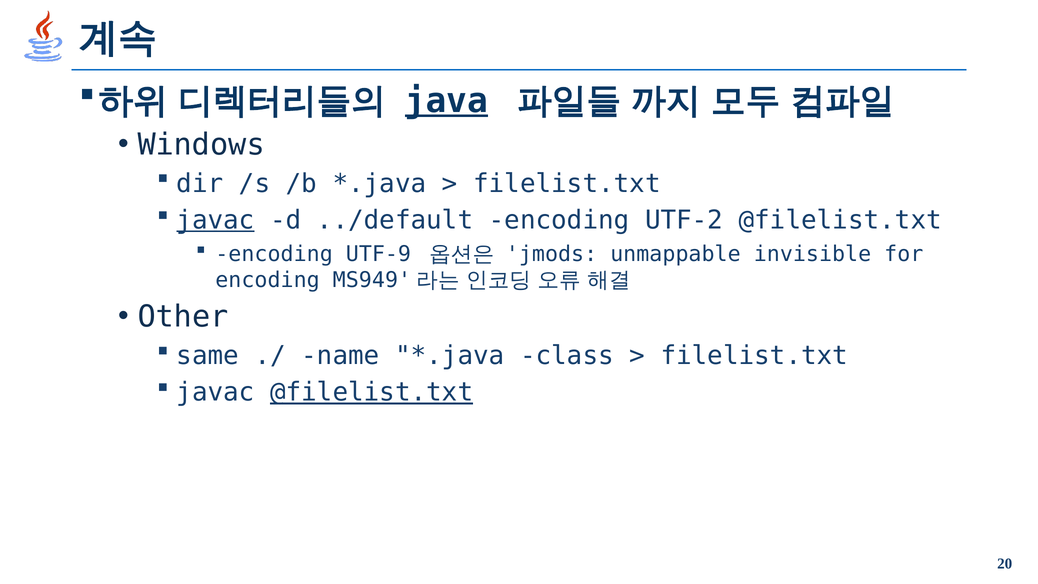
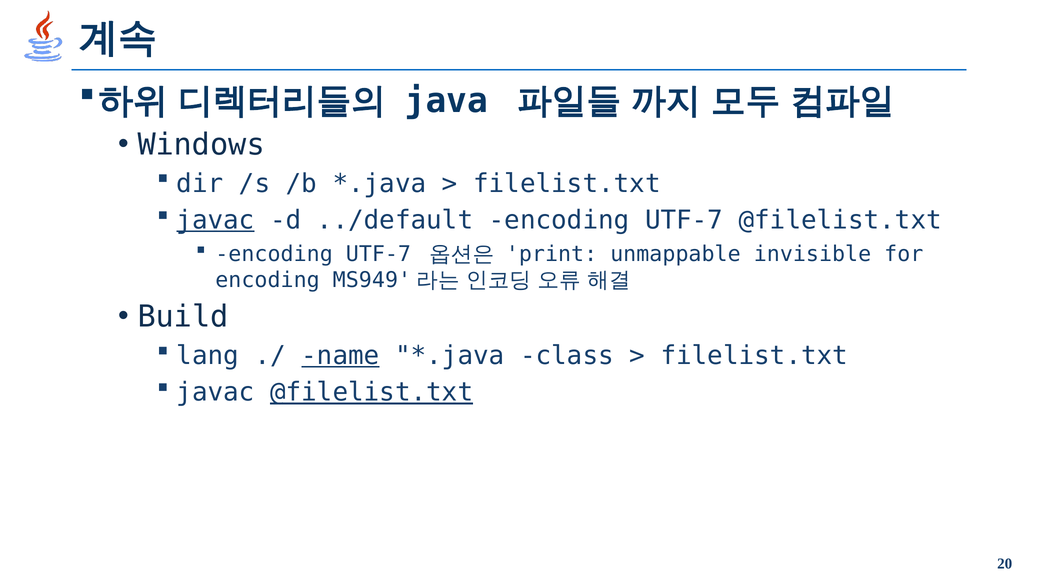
java underline: present -> none (446, 101)
UTF-2: UTF-2 -> UTF-7 (684, 220)
UTF-9: UTF-9 -> UTF-7 (378, 254)
jmods: jmods -> print (552, 254)
Other: Other -> Build (183, 317)
same: same -> lang (208, 356)
name underline: none -> present (340, 356)
